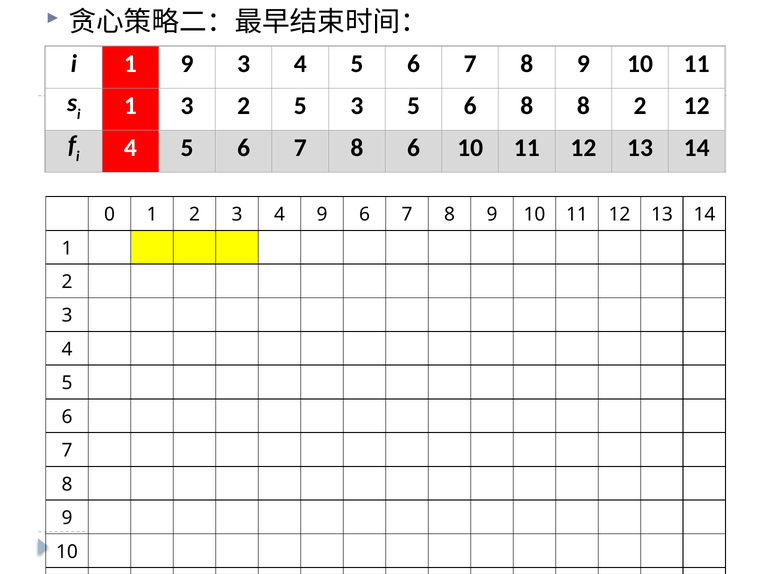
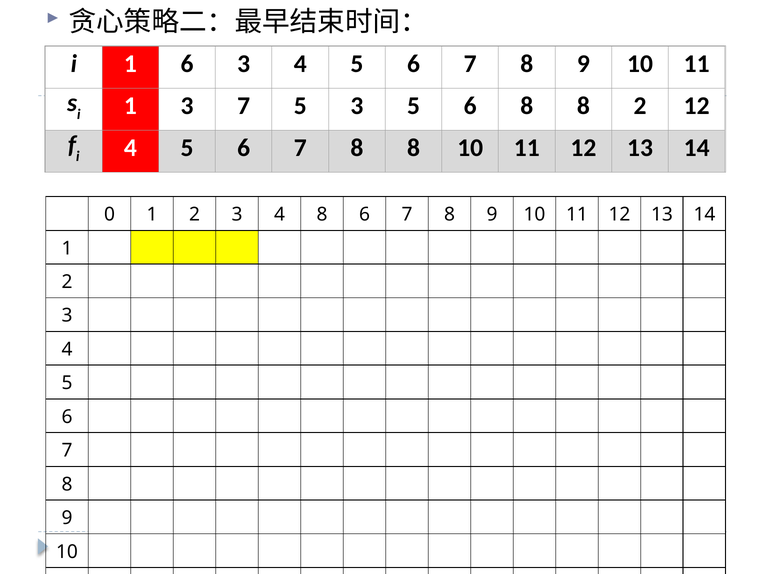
1 9: 9 -> 6 (187, 64)
3 2: 2 -> 7 (244, 106)
7 8 6: 6 -> 8 (413, 148)
4 9: 9 -> 8 (322, 214)
